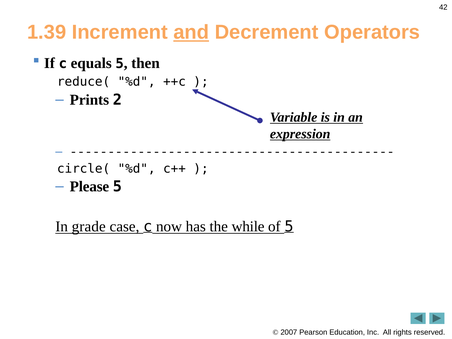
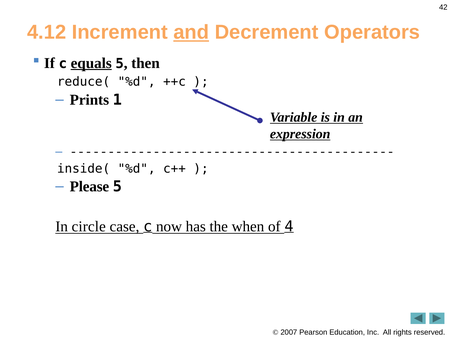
1.39: 1.39 -> 4.12 (47, 32)
equals underline: none -> present (91, 63)
2: 2 -> 1 (117, 100)
circle(: circle( -> inside( (84, 169)
grade: grade -> circle (89, 227)
while: while -> when (248, 227)
of 5: 5 -> 4 (289, 227)
